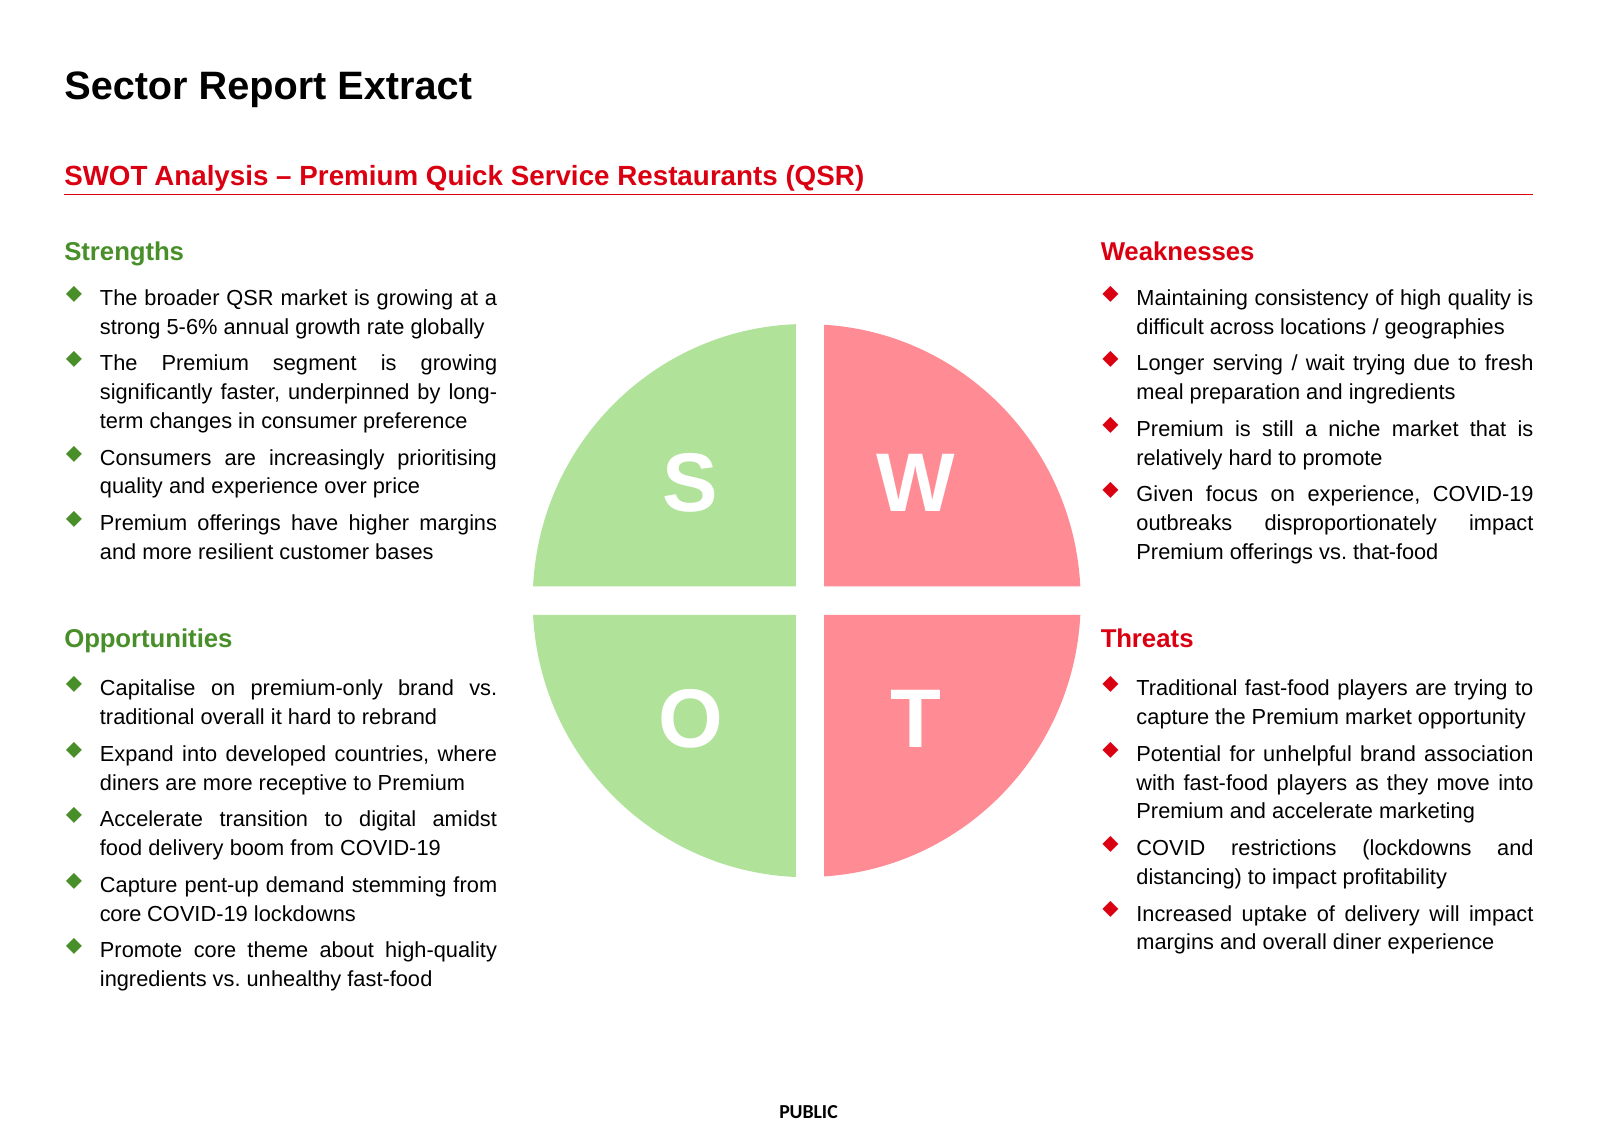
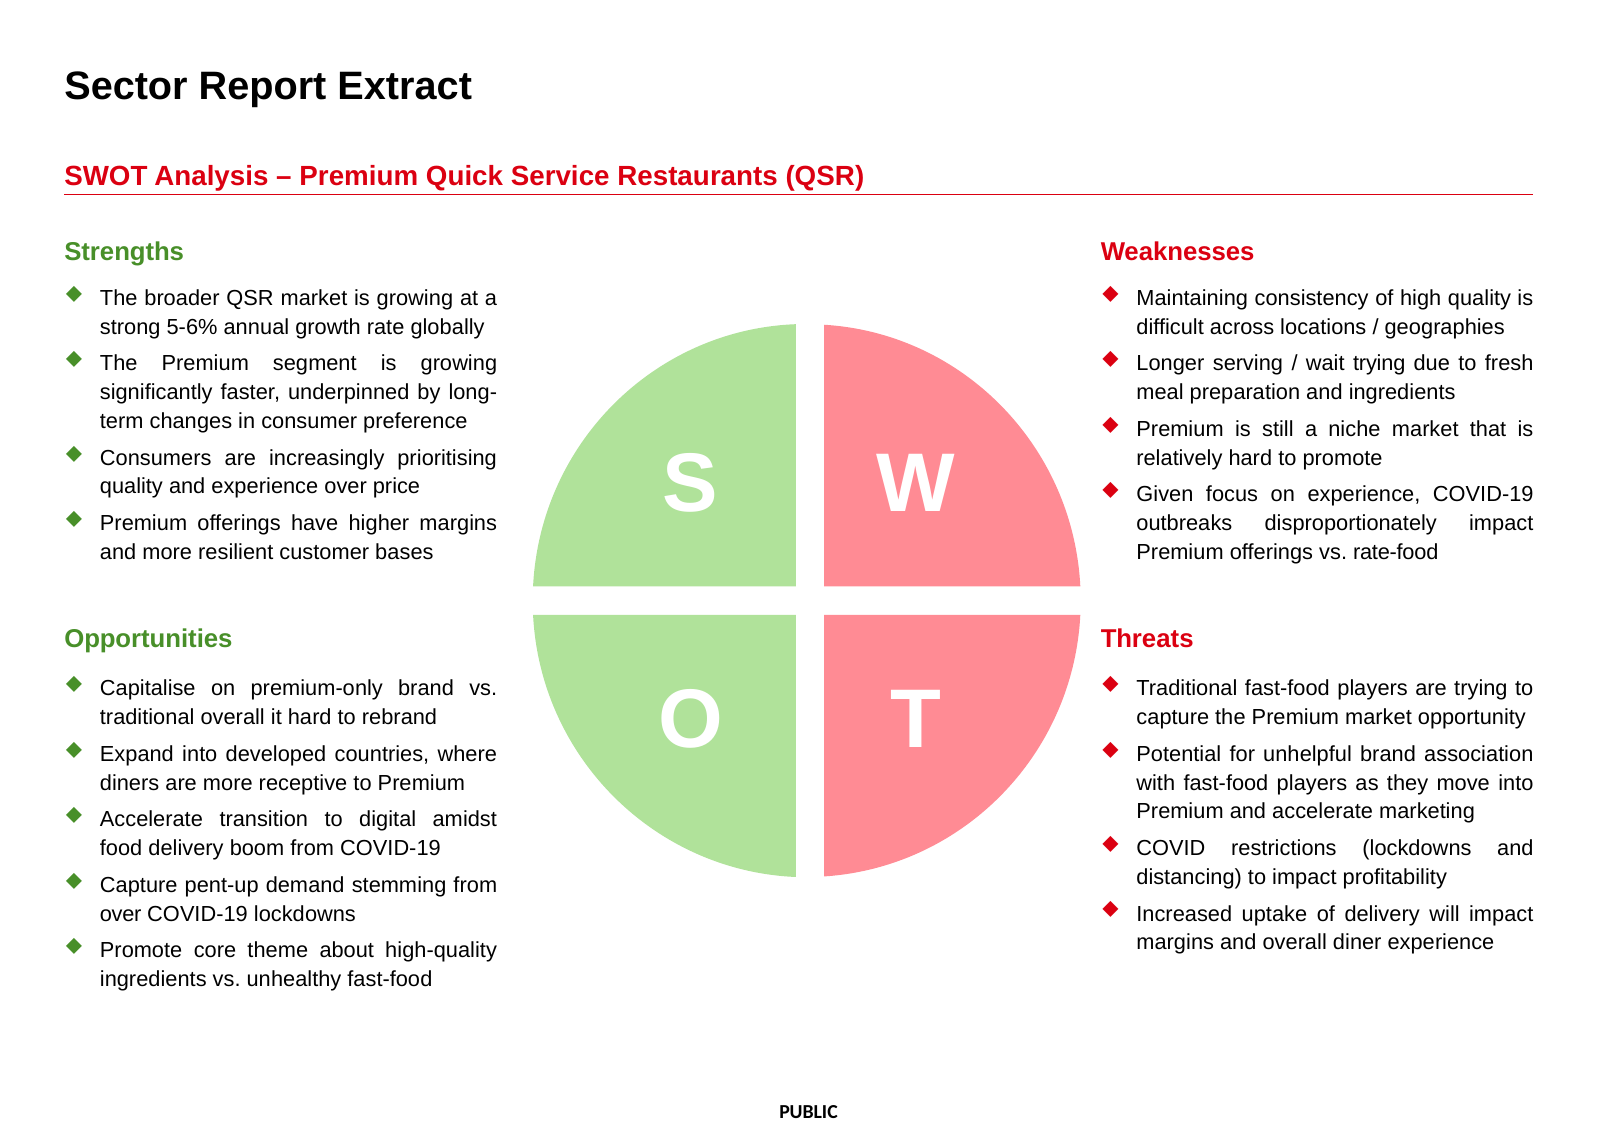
that-food: that-food -> rate-food (1396, 552)
core: core -> over (121, 914)
